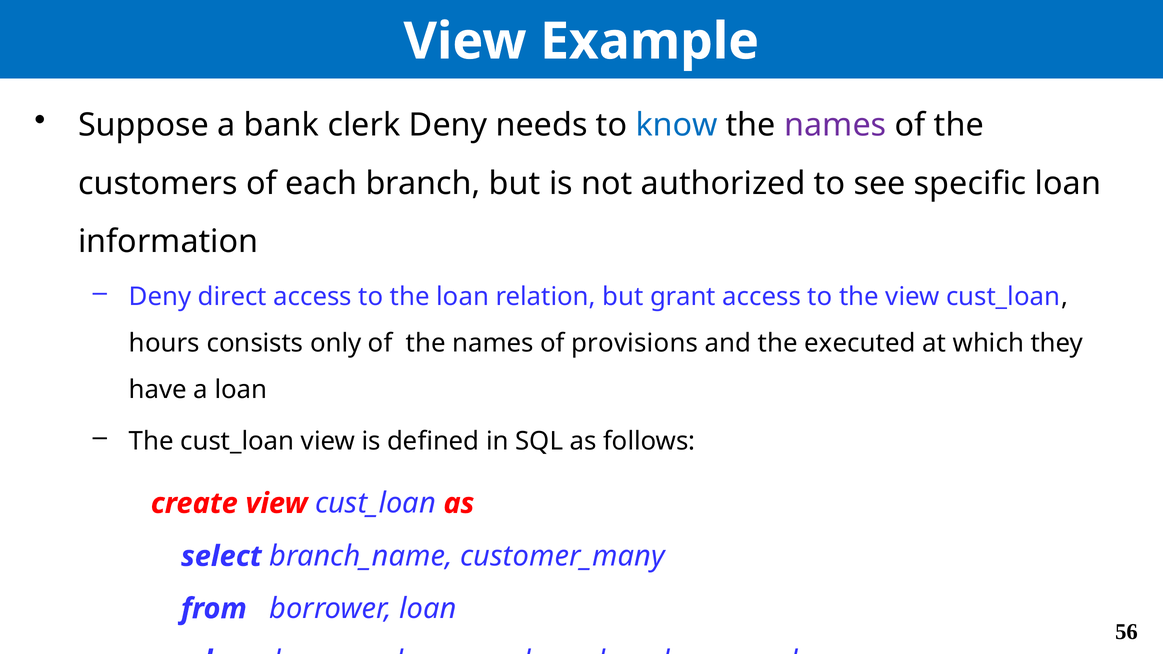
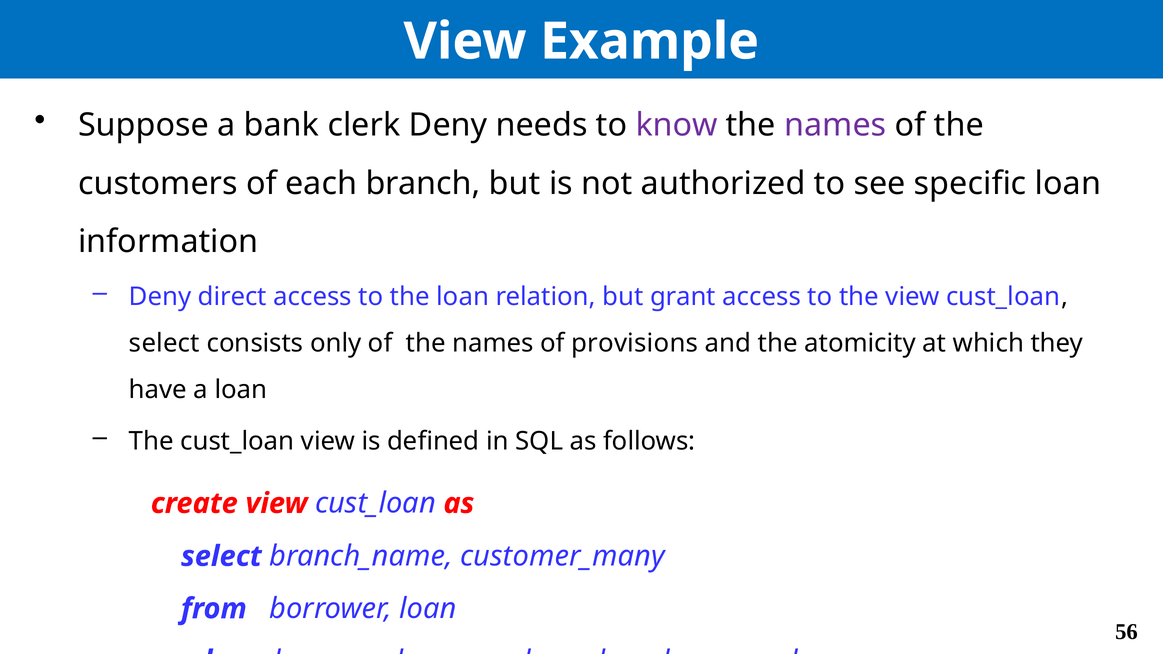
know colour: blue -> purple (677, 125)
hours: hours -> select (164, 343)
executed: executed -> atomicity (860, 343)
